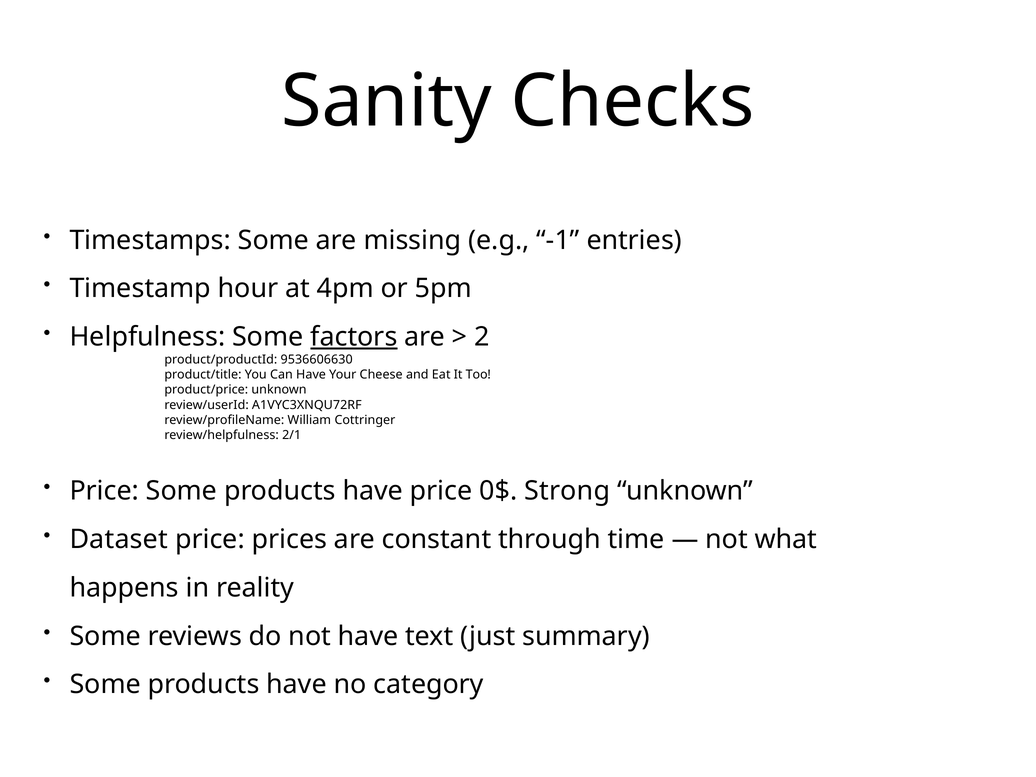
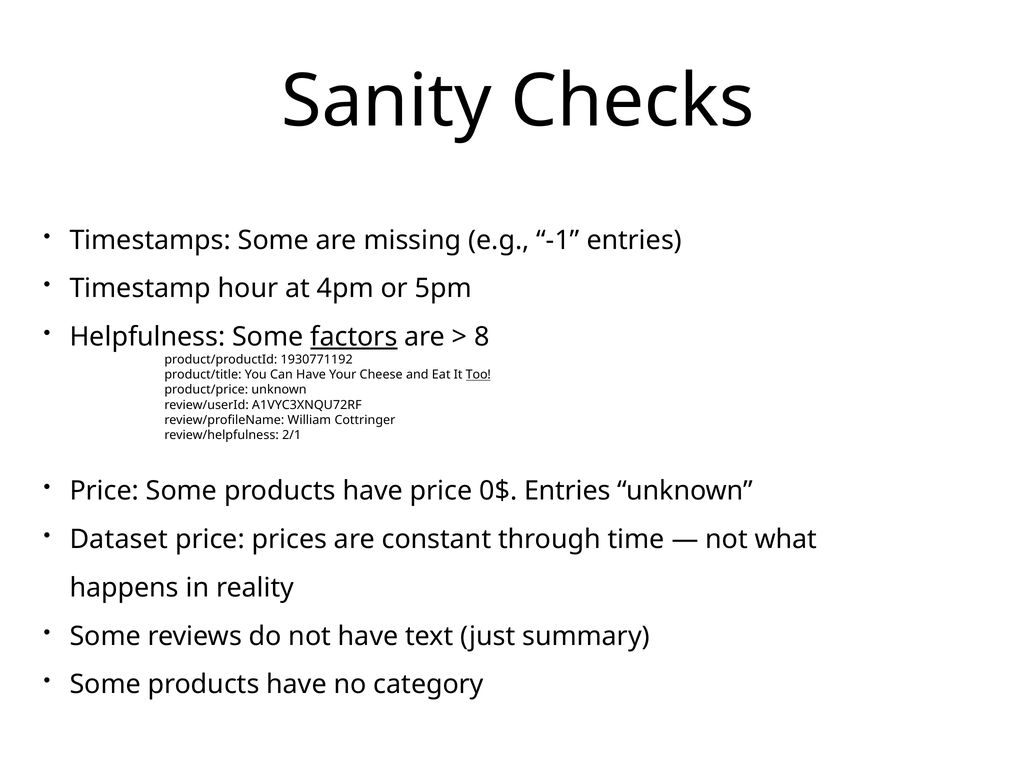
2: 2 -> 8 (482, 337)
9536606630: 9536606630 -> 1930771192 (317, 360)
Too underline: none -> present (478, 375)
0$ Strong: Strong -> Entries (567, 491)
